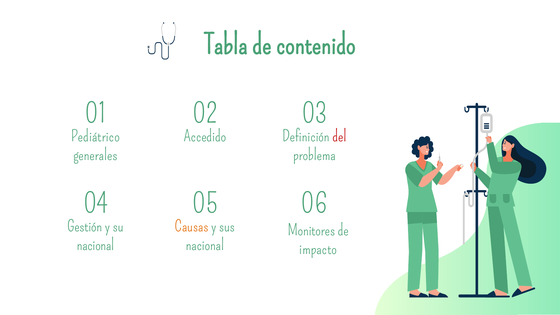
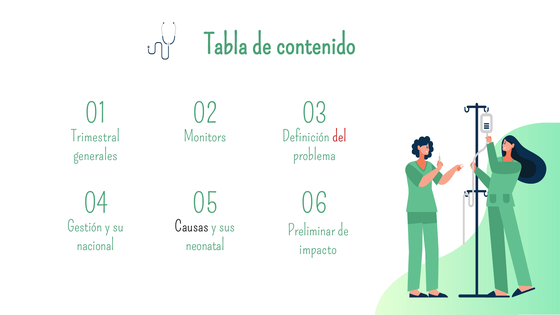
Pediátrico: Pediátrico -> Trimestral (95, 136)
Accedido: Accedido -> Monitors (205, 136)
Causas colour: orange -> black (192, 226)
Monitores: Monitores -> Preliminar (311, 231)
nacional: nacional -> neonatal (205, 245)
